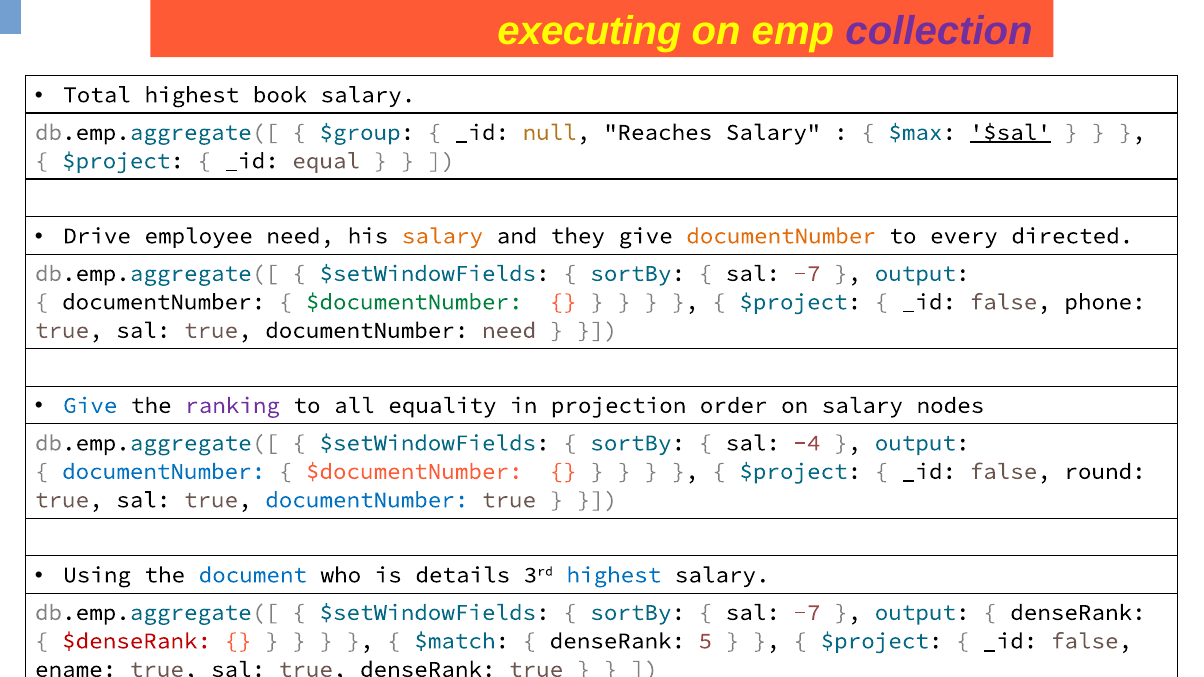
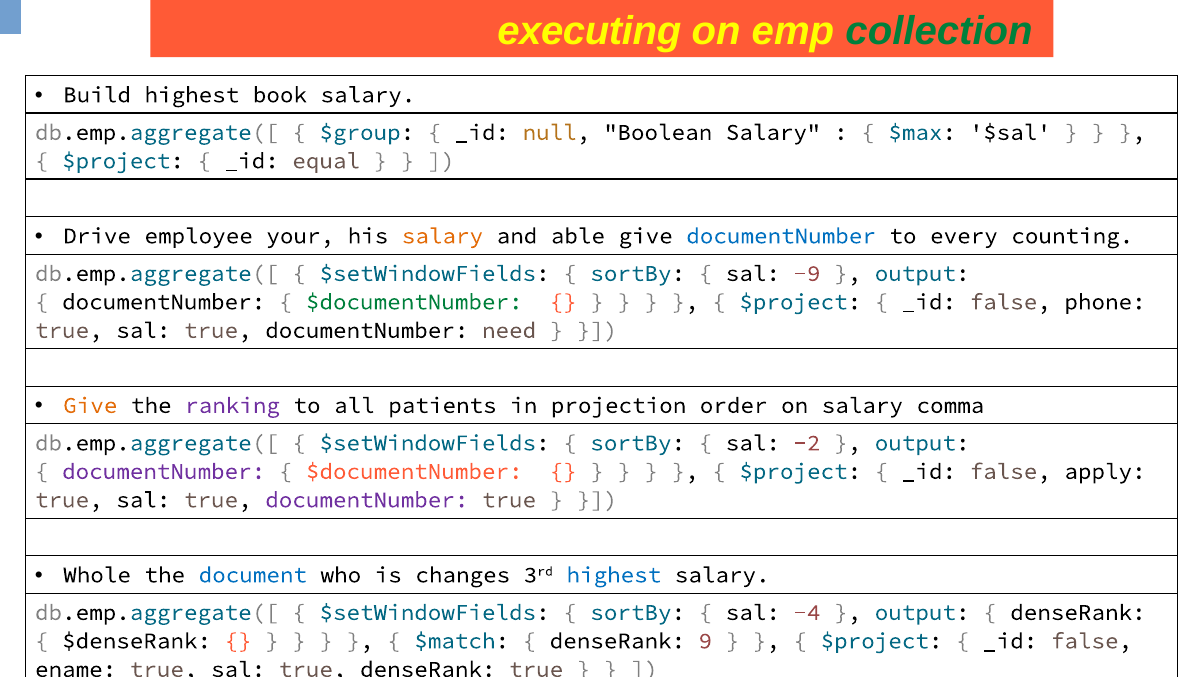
collection colour: purple -> green (939, 31)
Total: Total -> Build (97, 95)
Reaches: Reaches -> Boolean (658, 132)
$sal underline: present -> none (1010, 132)
employee need: need -> your (300, 236)
they: they -> able (578, 236)
documentNumber colour: orange -> blue (781, 236)
directed: directed -> counting (1072, 236)
-7: -7 -> -9 (807, 274)
Give colour: blue -> orange (90, 406)
equality: equality -> patients (442, 406)
nodes: nodes -> comma (950, 406)
-4: -4 -> -2 (807, 443)
documentNumber colour: blue -> purple (164, 472)
round: round -> apply (1105, 472)
documentNumber colour: blue -> purple (367, 500)
Using: Using -> Whole (97, 575)
details: details -> changes (463, 575)
-7: -7 -> -4 (807, 613)
$denseRank colour: red -> black (137, 641)
5: 5 -> 9 (705, 641)
